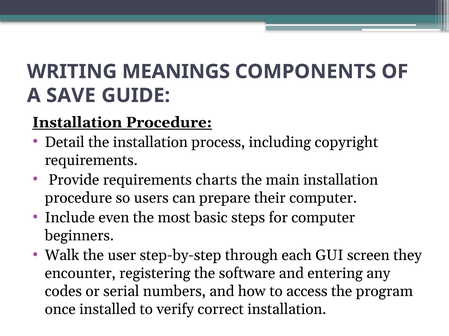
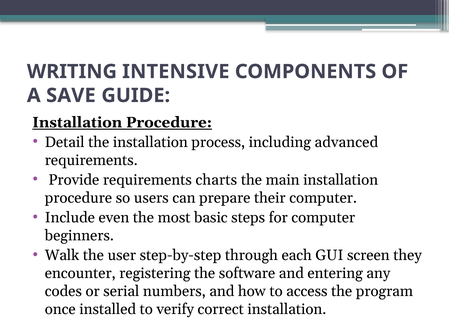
MEANINGS: MEANINGS -> INTENSIVE (176, 72)
copyright: copyright -> advanced (346, 143)
